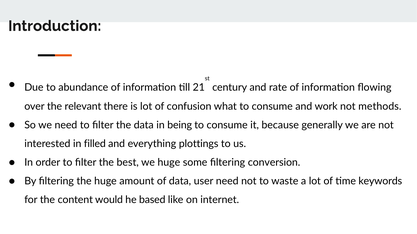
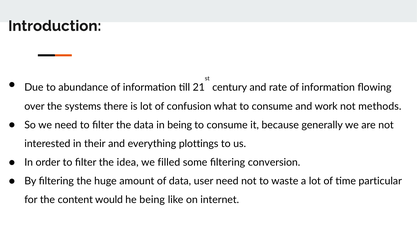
relevant: relevant -> systems (83, 107)
filled: filled -> their (95, 144)
best: best -> idea (128, 163)
we huge: huge -> filled (169, 163)
keywords: keywords -> particular (380, 182)
he based: based -> being (152, 200)
